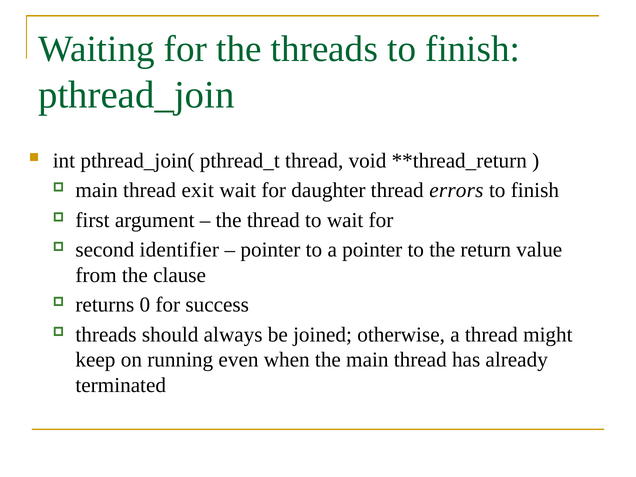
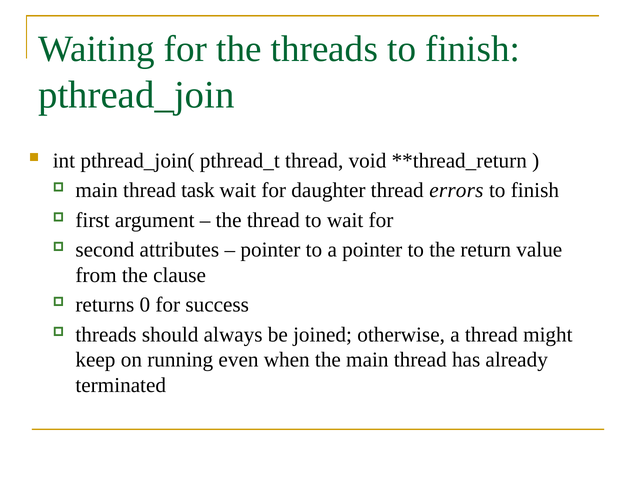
exit: exit -> task (198, 190)
identifier: identifier -> attributes (179, 250)
